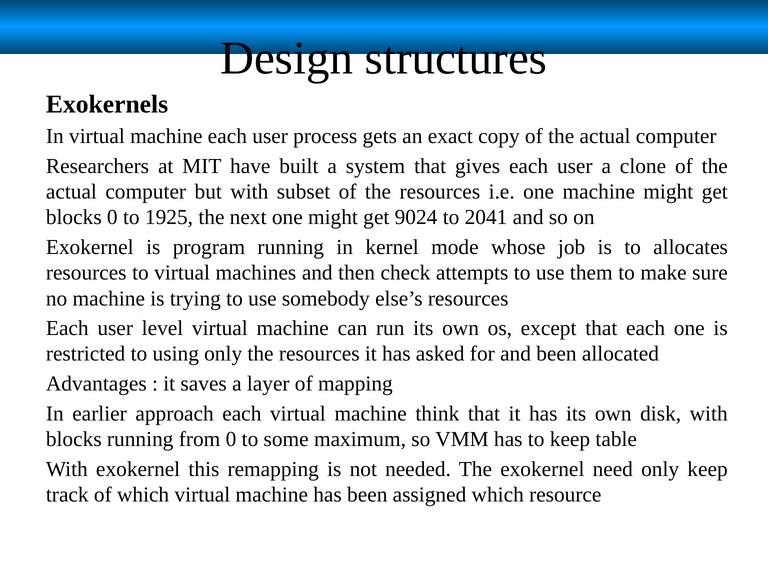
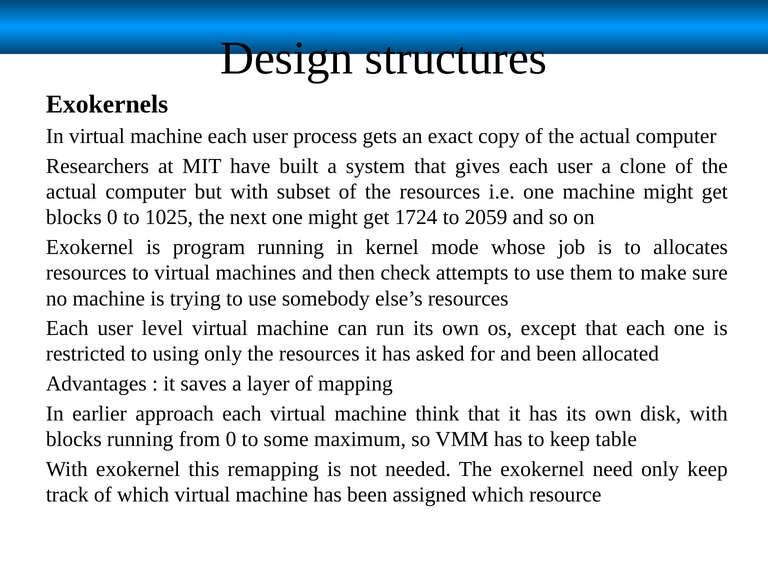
1925: 1925 -> 1025 (169, 217)
9024: 9024 -> 1724 (416, 217)
2041: 2041 -> 2059 (486, 217)
